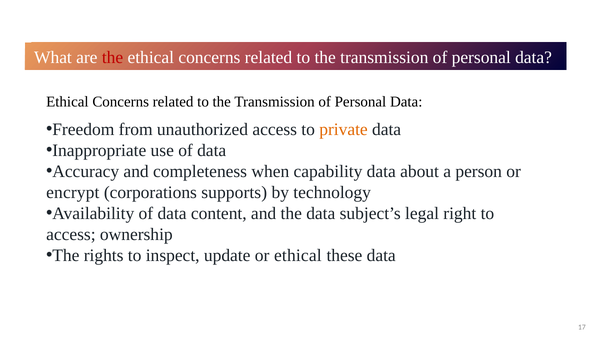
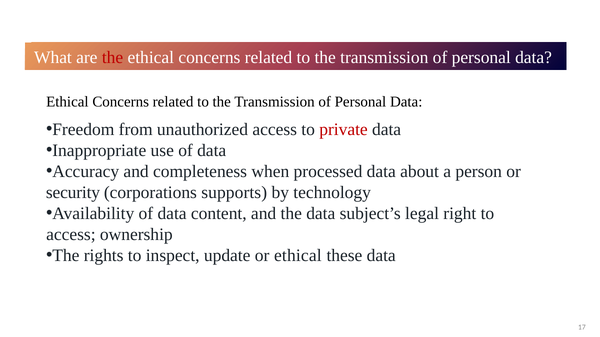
private colour: orange -> red (344, 130)
capability: capability -> processed (328, 172)
encrypt: encrypt -> security (73, 193)
